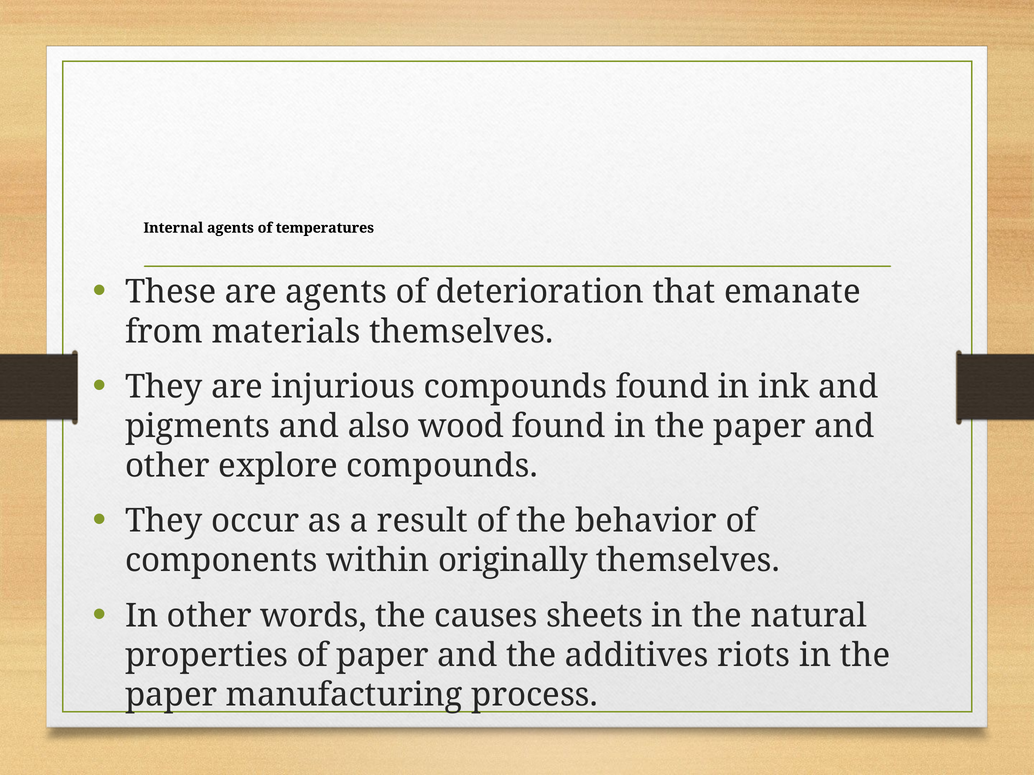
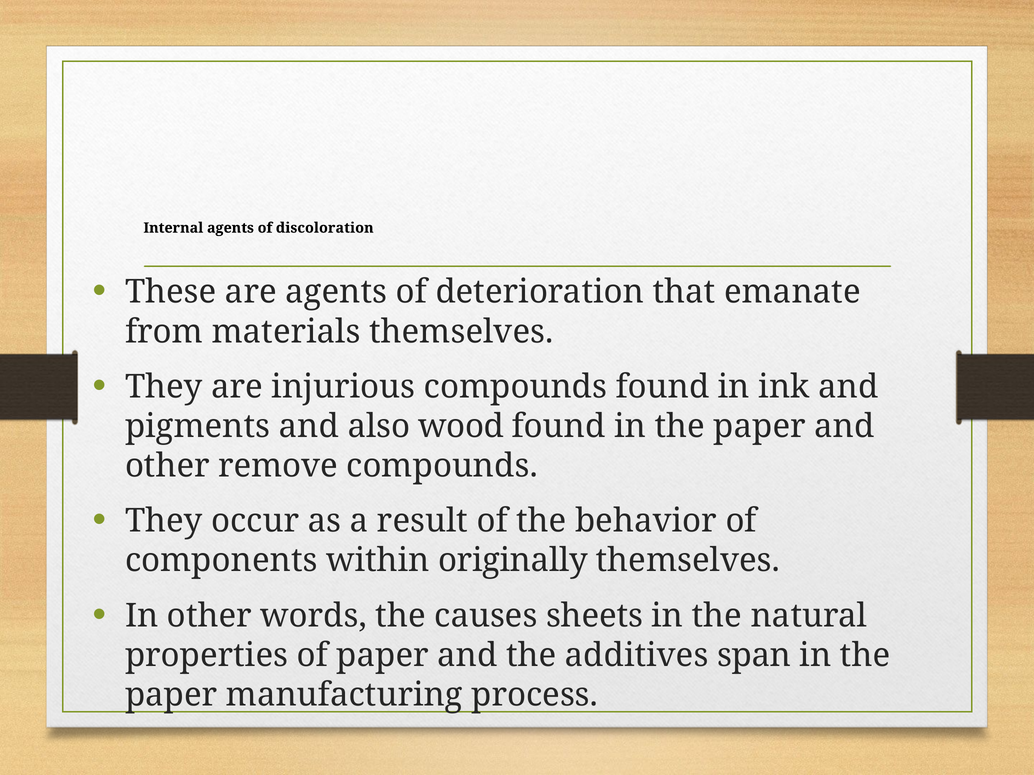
temperatures: temperatures -> discoloration (325, 228)
explore: explore -> remove (278, 466)
riots: riots -> span (754, 656)
